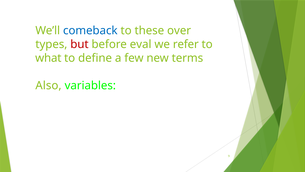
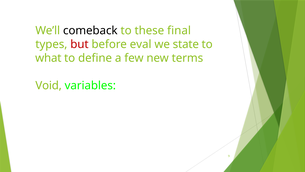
comeback colour: blue -> black (90, 31)
over: over -> final (179, 31)
refer: refer -> state (186, 44)
Also: Also -> Void (49, 85)
